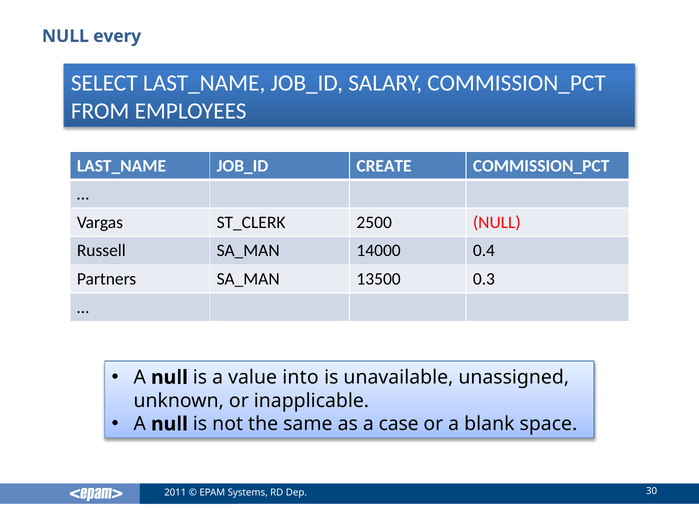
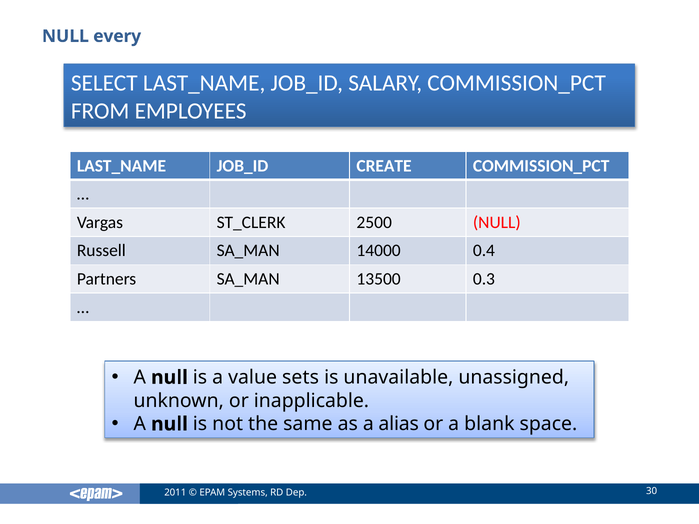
into: into -> sets (301, 378)
case: case -> alias (399, 424)
